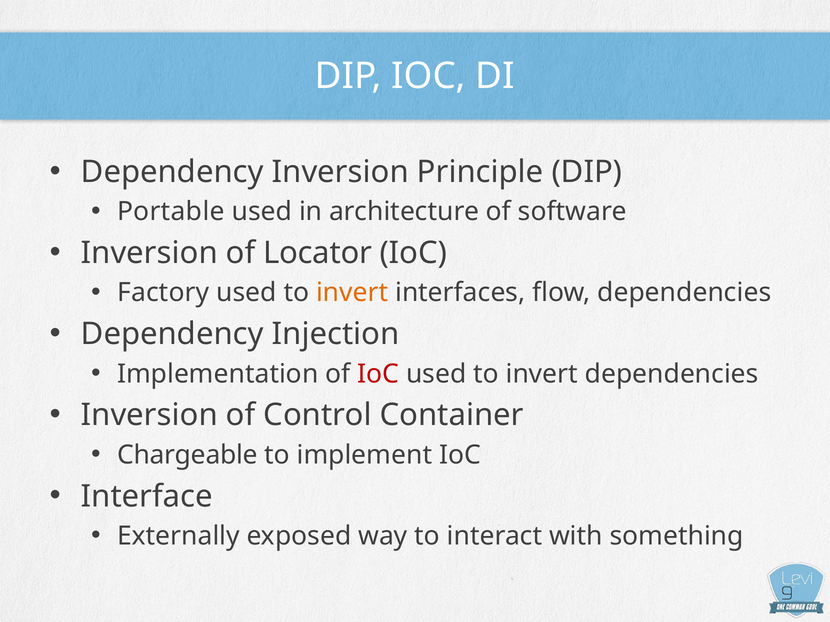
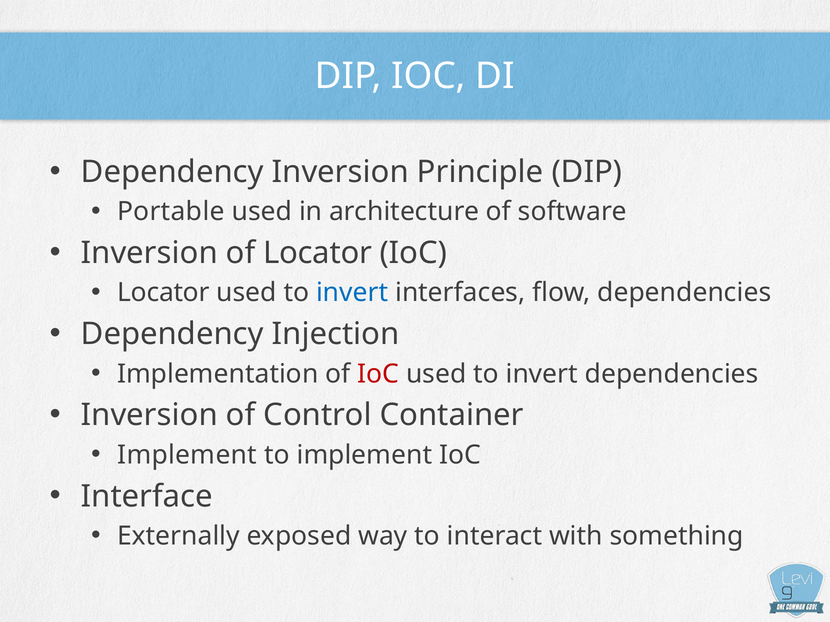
Factory: Factory -> Locator (163, 293)
invert colour: orange -> blue (352, 293)
Chargeable: Chargeable -> Implement (187, 455)
